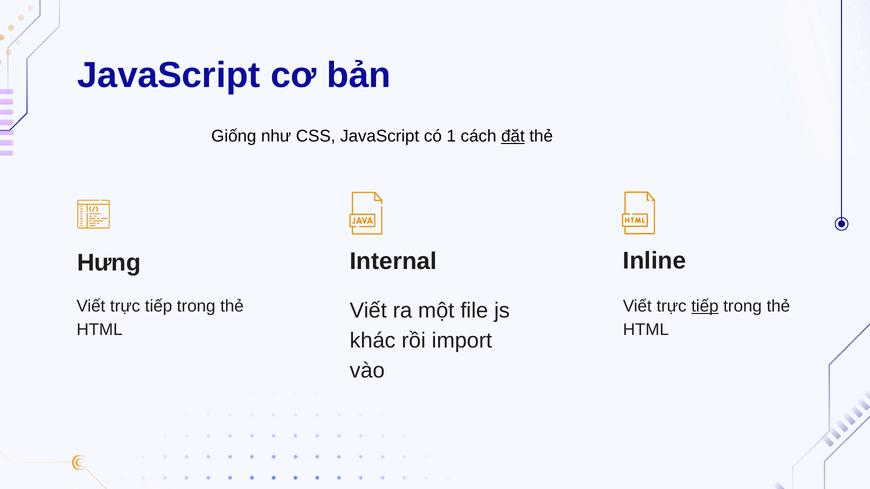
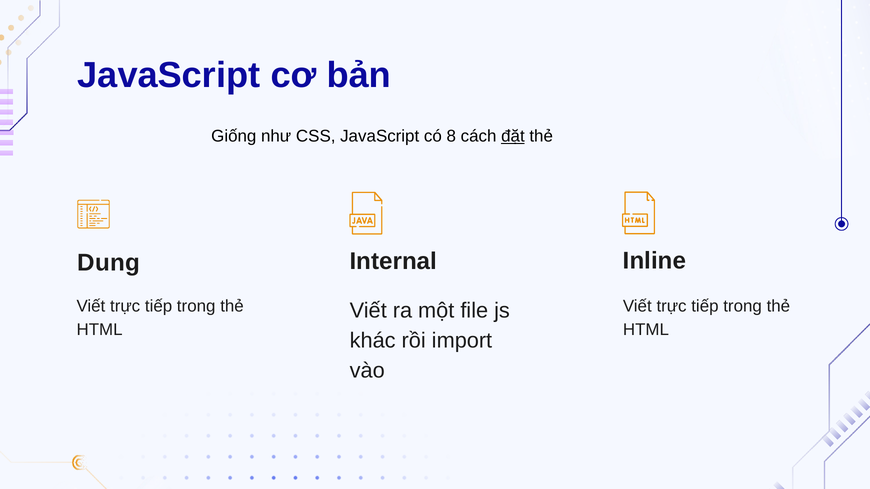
1: 1 -> 8 (451, 136)
Hưng: Hưng -> Dung (109, 263)
tiếp underline: present -> none (705, 307)
